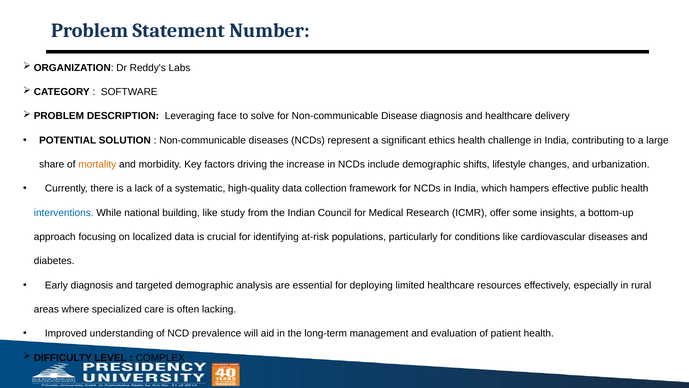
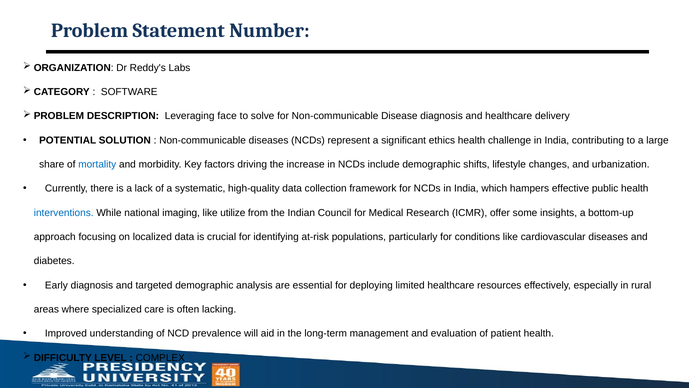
mortality colour: orange -> blue (97, 164)
building: building -> imaging (181, 213)
study: study -> utilize (233, 213)
